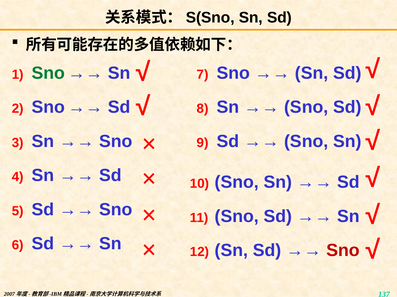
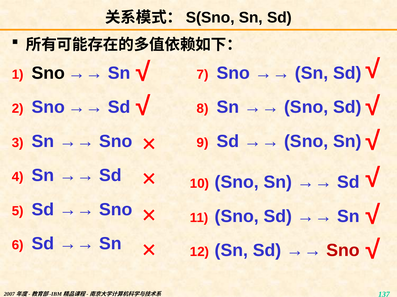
Sno colour: green -> black (48, 73)
